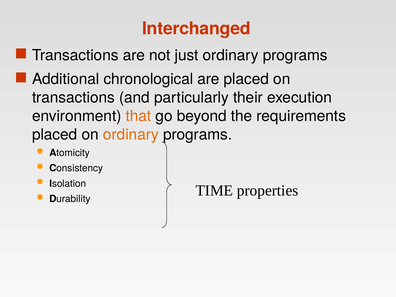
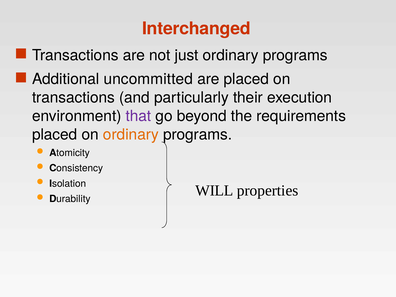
chronological: chronological -> uncommitted (148, 79)
that colour: orange -> purple (138, 116)
TIME: TIME -> WILL (214, 190)
